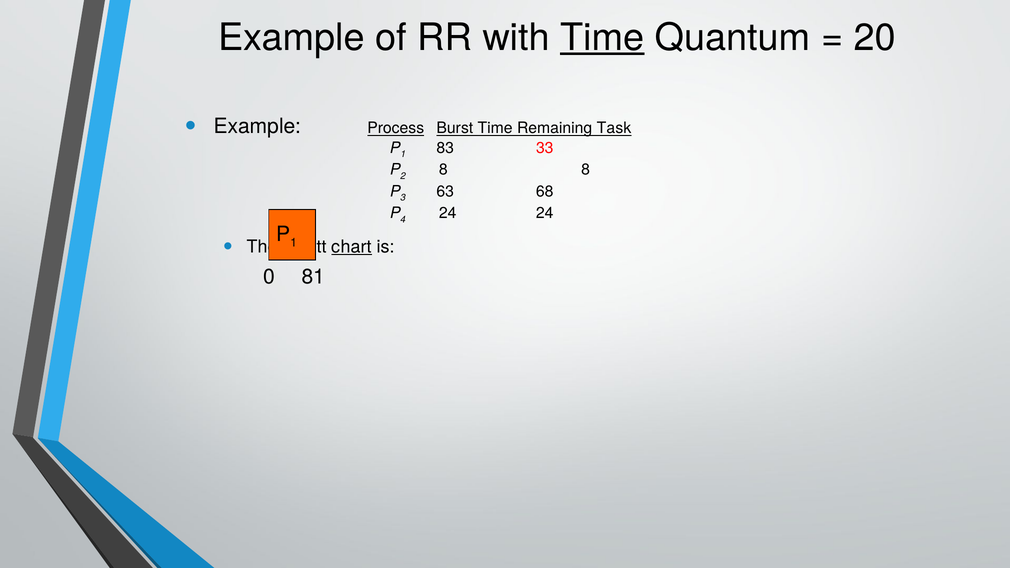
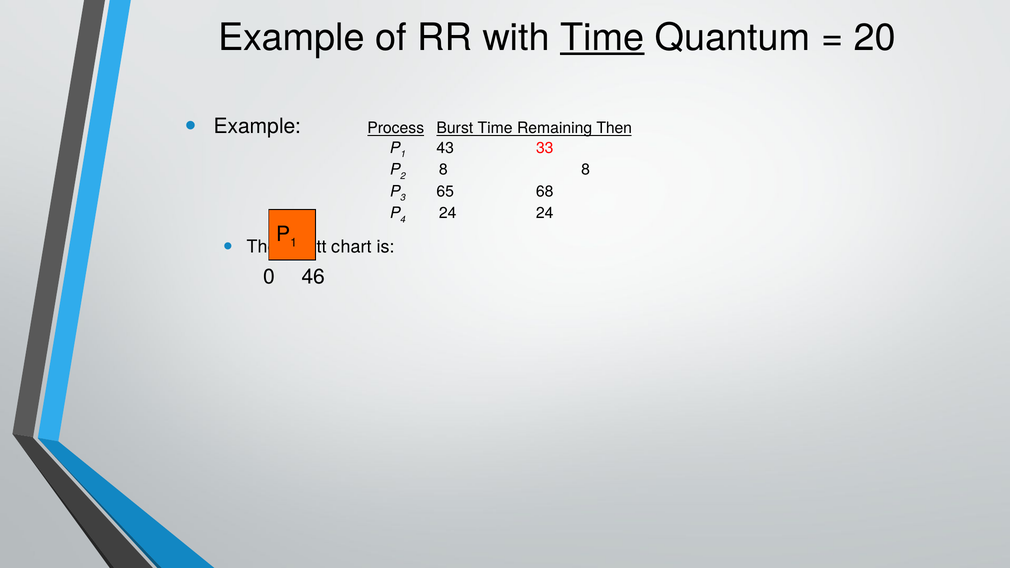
Task: Task -> Then (614, 128)
83: 83 -> 43 (445, 148)
63: 63 -> 65 (445, 192)
chart underline: present -> none (352, 247)
81: 81 -> 46 (313, 277)
